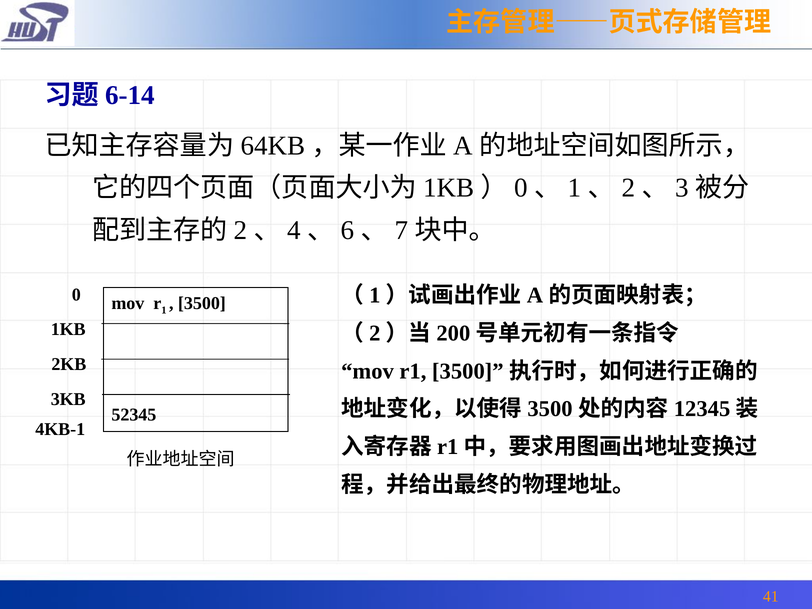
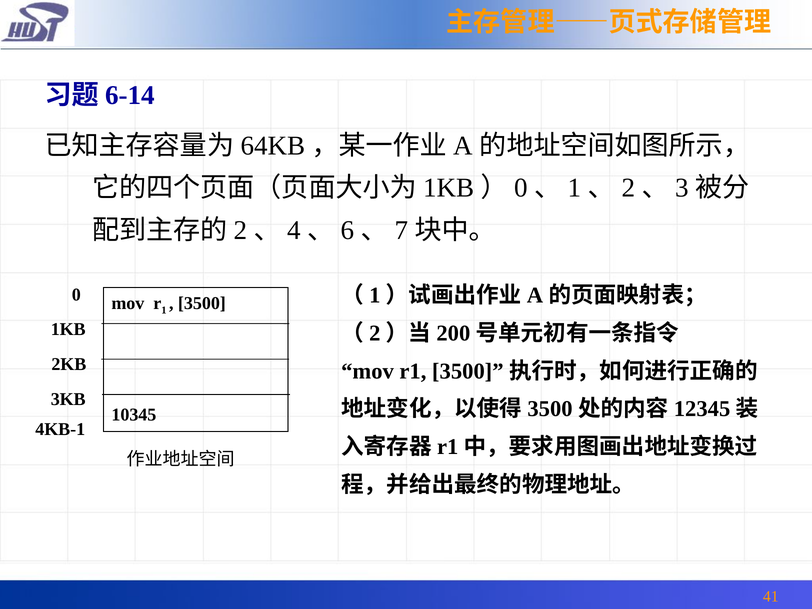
52345: 52345 -> 10345 (134, 415)
